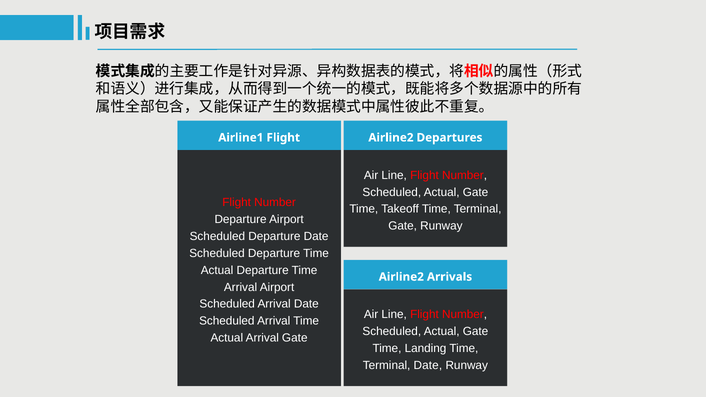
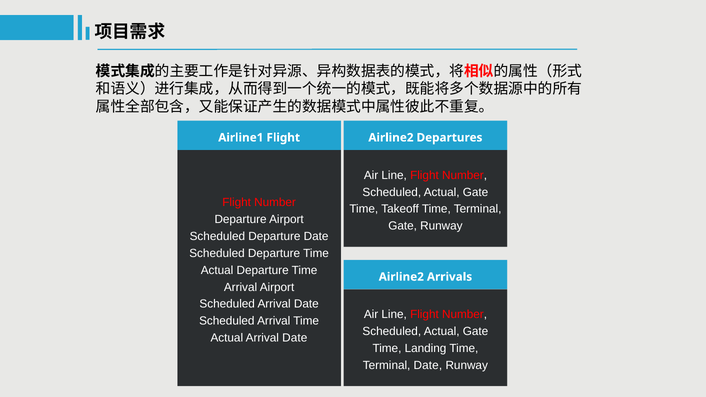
Actual Arrival Gate: Gate -> Date (295, 338)
